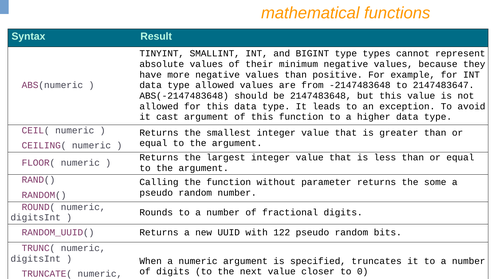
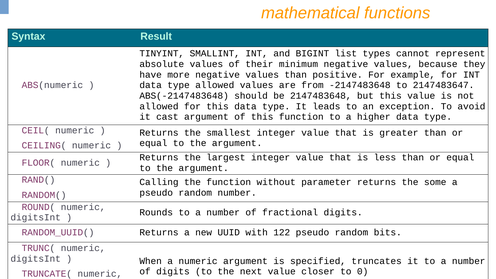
BIGINT type: type -> list (346, 54)
